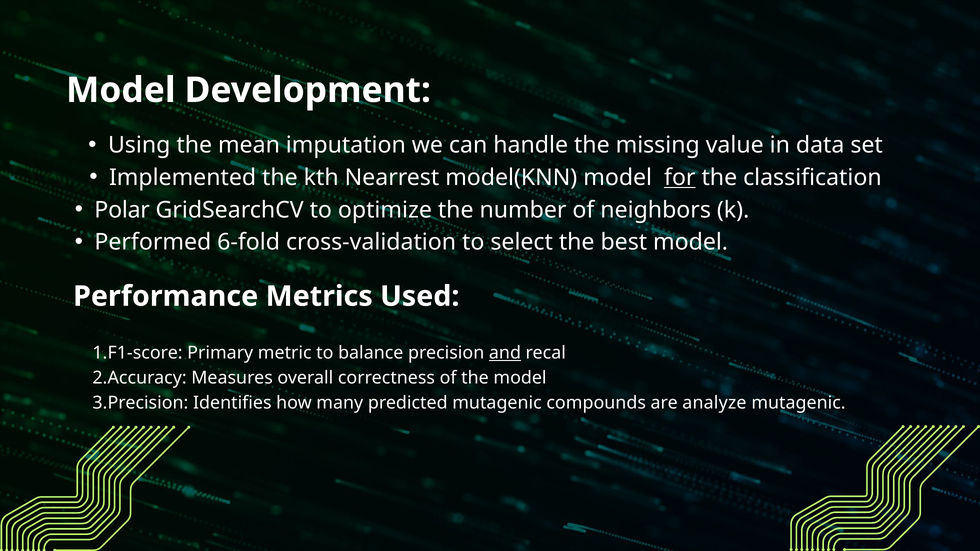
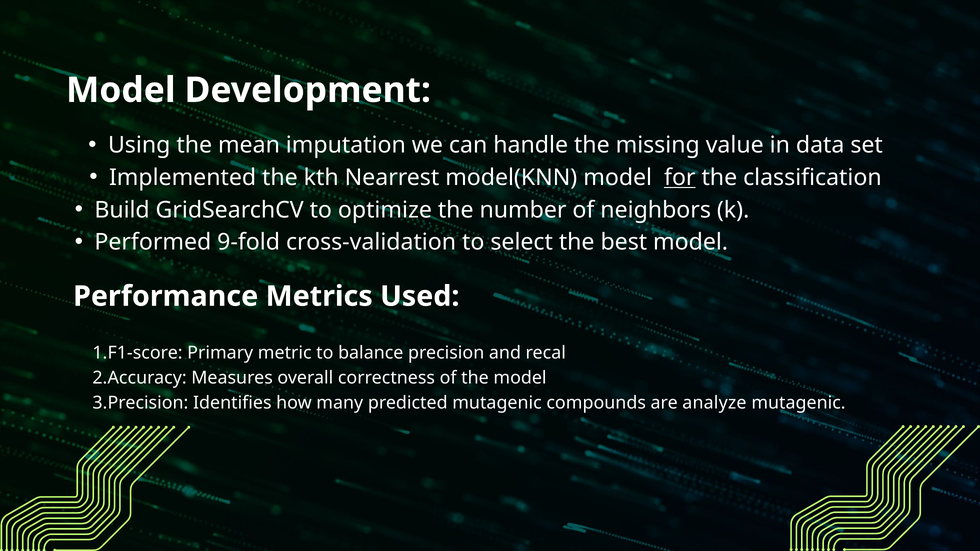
Polar: Polar -> Build (122, 210)
6-fold: 6-fold -> 9-fold (249, 242)
and underline: present -> none (505, 353)
